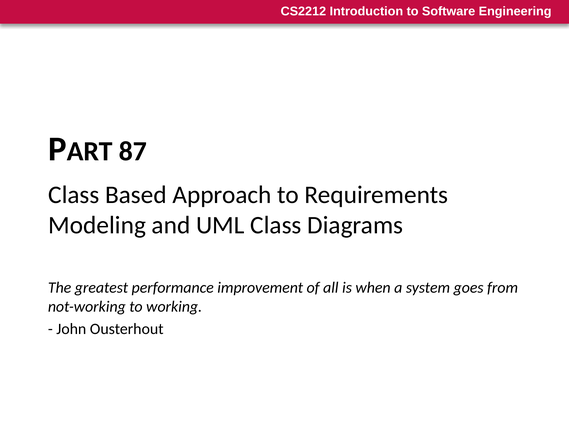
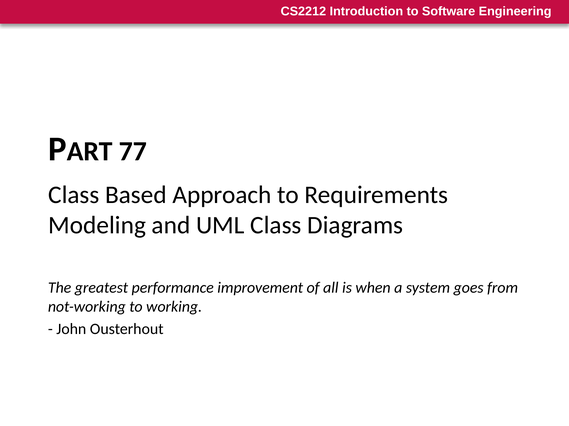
87: 87 -> 77 (133, 152)
